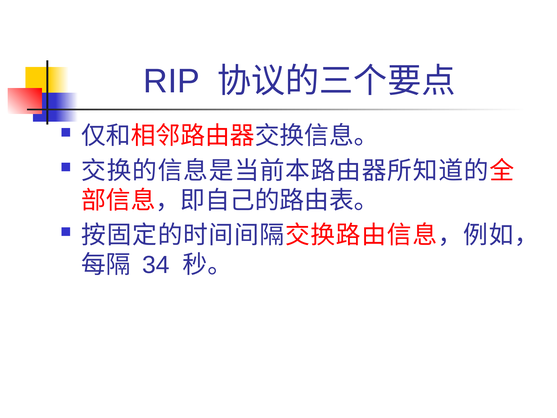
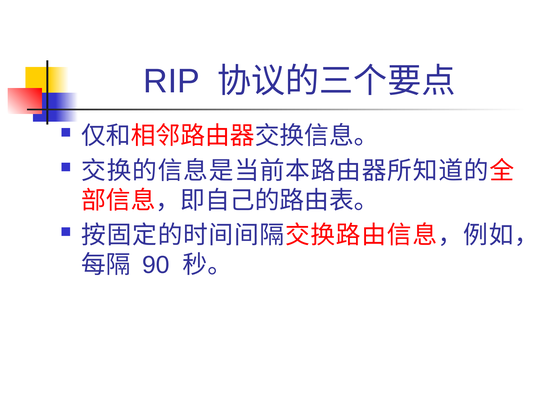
34: 34 -> 90 (156, 265)
